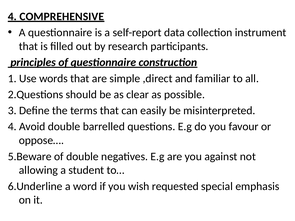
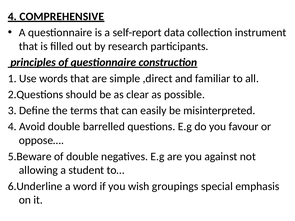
requested: requested -> groupings (175, 186)
